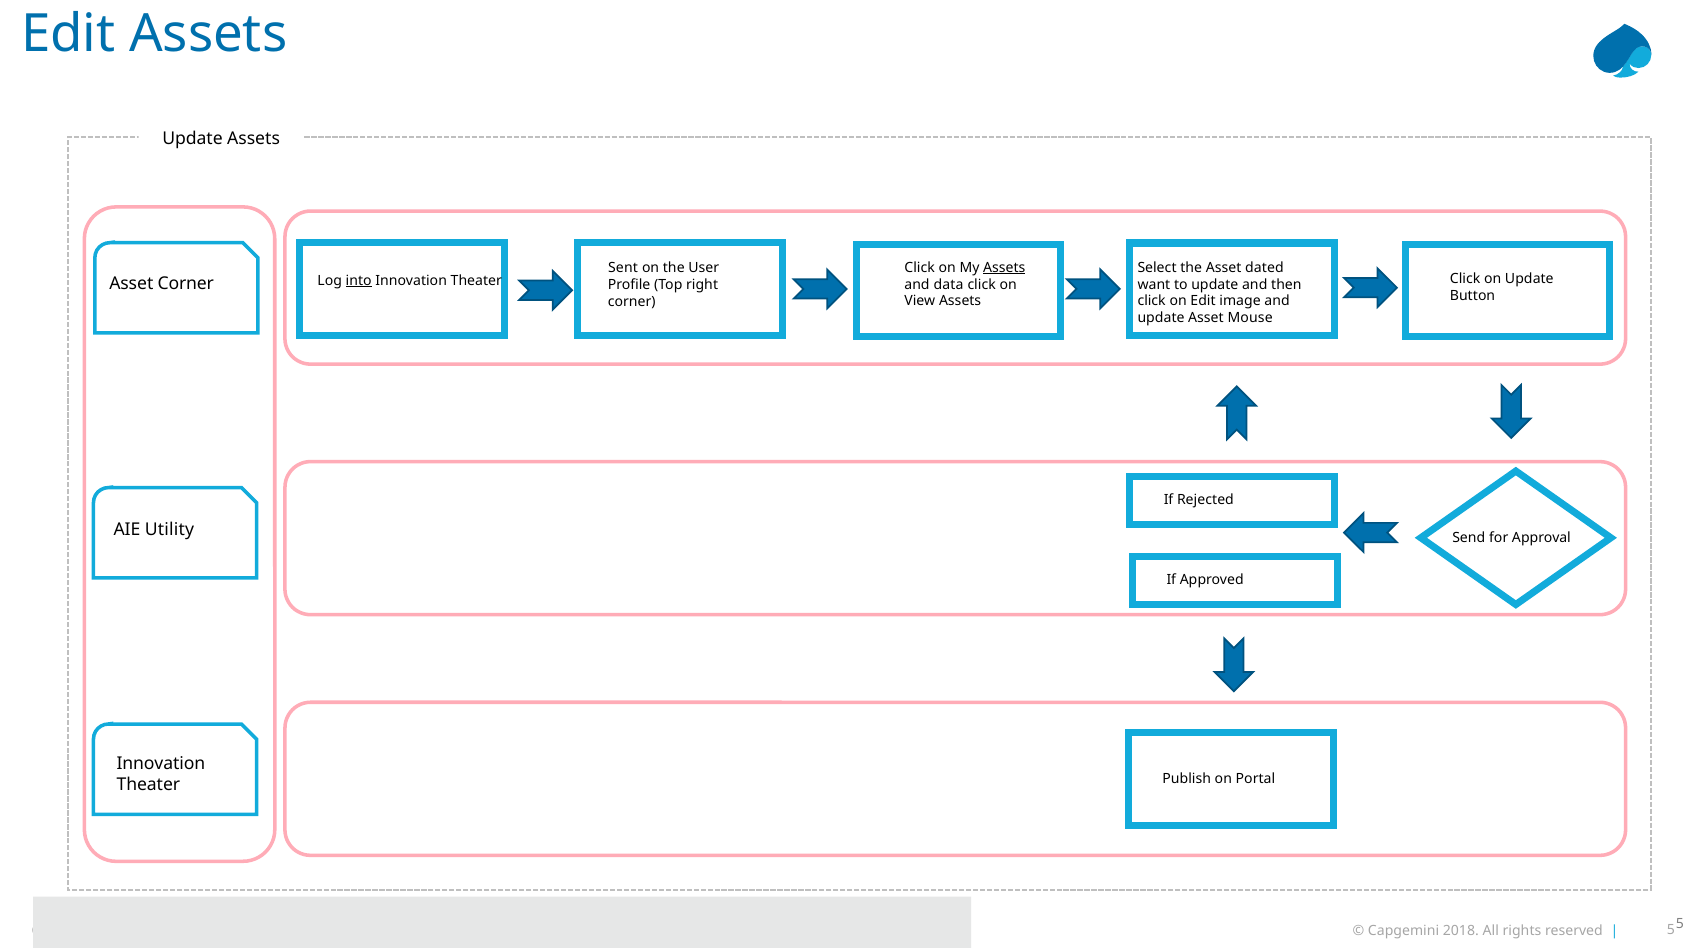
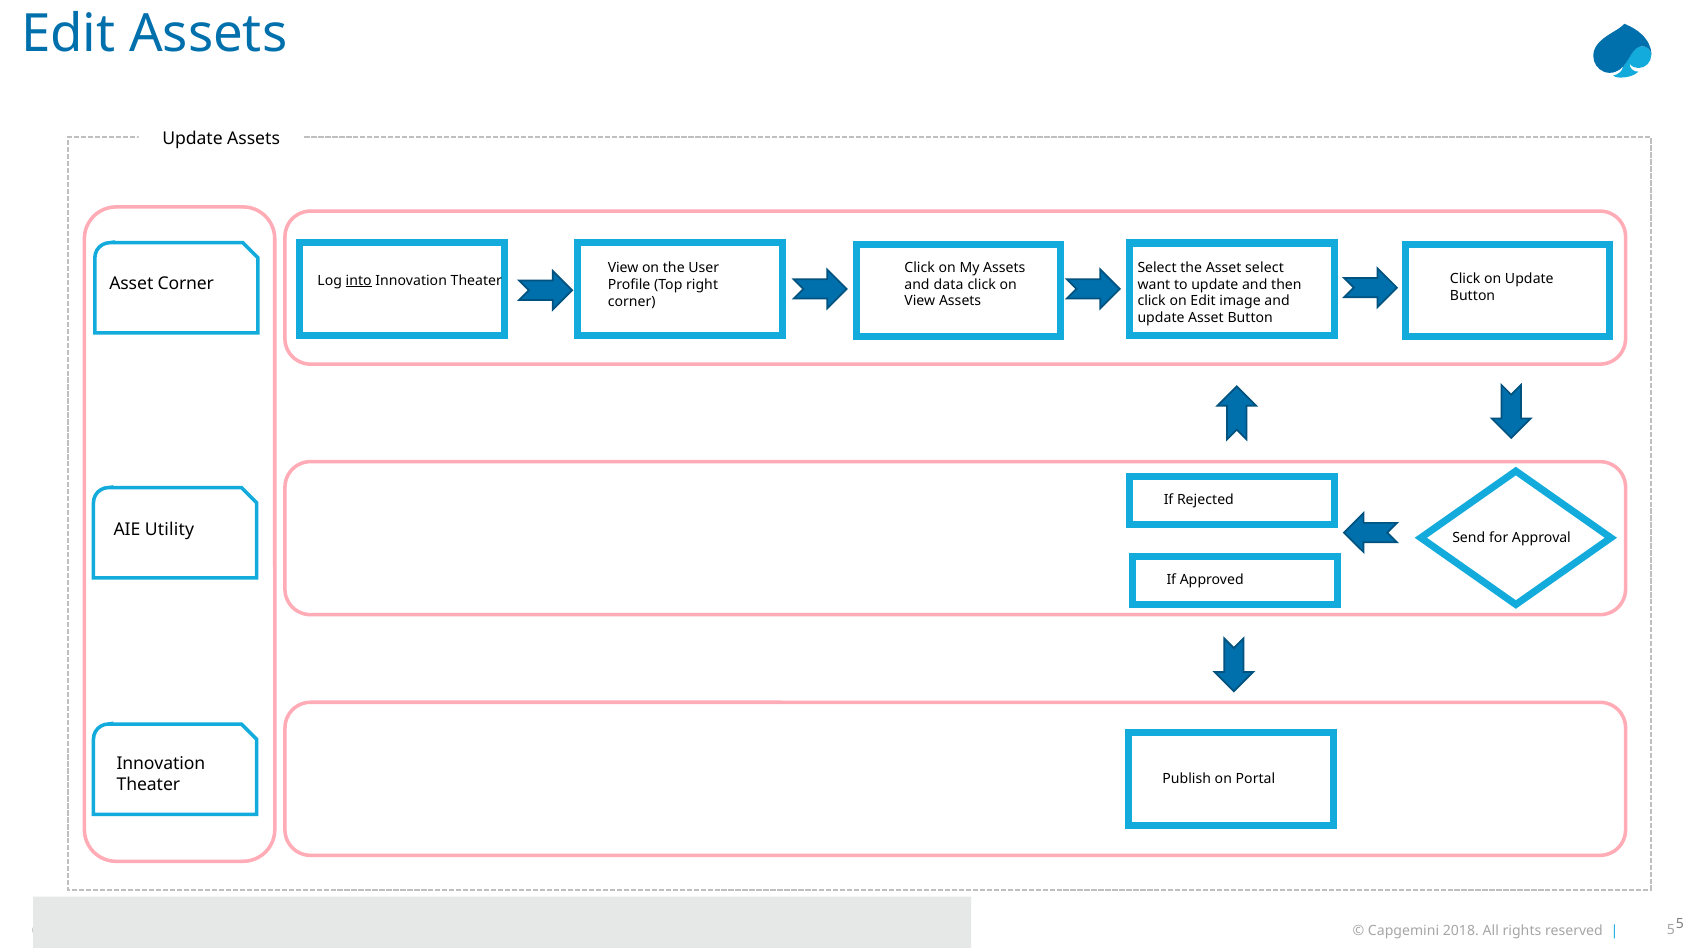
Assets underline: present -> none (1004, 268)
Asset dated: dated -> select (1264, 268)
Sent: Sent -> View (623, 268)
Asset Mouse: Mouse -> Button (1250, 318)
